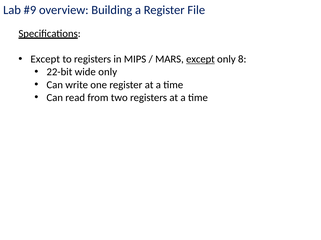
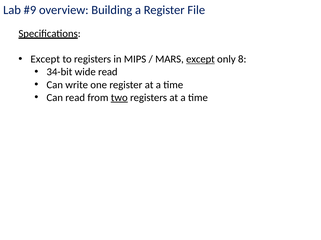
22-bit: 22-bit -> 34-bit (59, 72)
wide only: only -> read (108, 72)
two underline: none -> present (119, 98)
